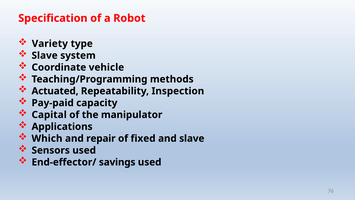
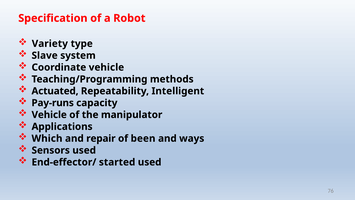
Inspection: Inspection -> Intelligent (178, 91)
Pay-paid: Pay-paid -> Pay-runs (53, 103)
Capital: Capital -> Vehicle (49, 115)
fixed: fixed -> been (143, 138)
and slave: slave -> ways (192, 138)
savings: savings -> started (117, 162)
